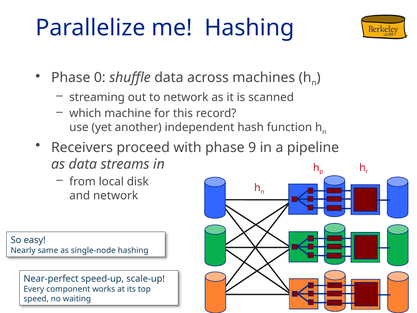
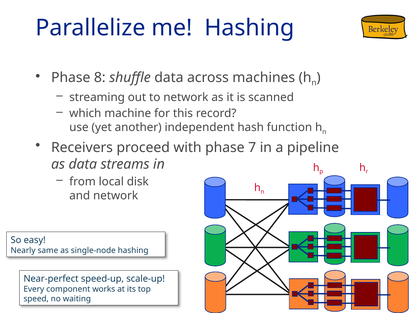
0: 0 -> 8 (100, 77)
9: 9 -> 7 (252, 147)
